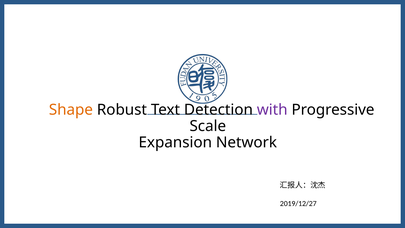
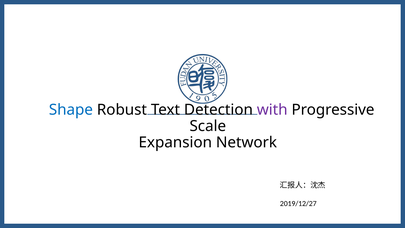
Shape colour: orange -> blue (71, 110)
